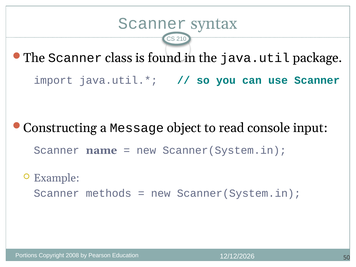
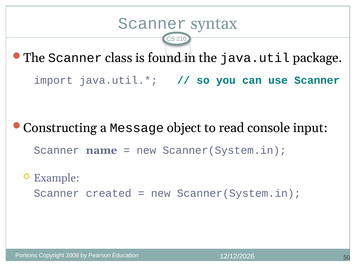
methods: methods -> created (109, 193)
